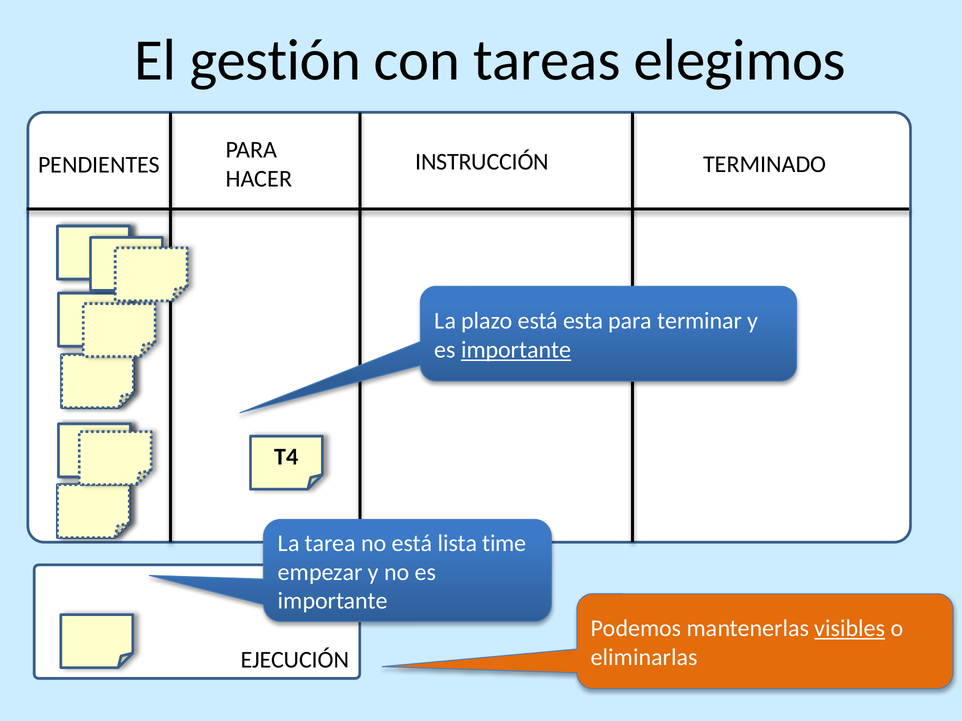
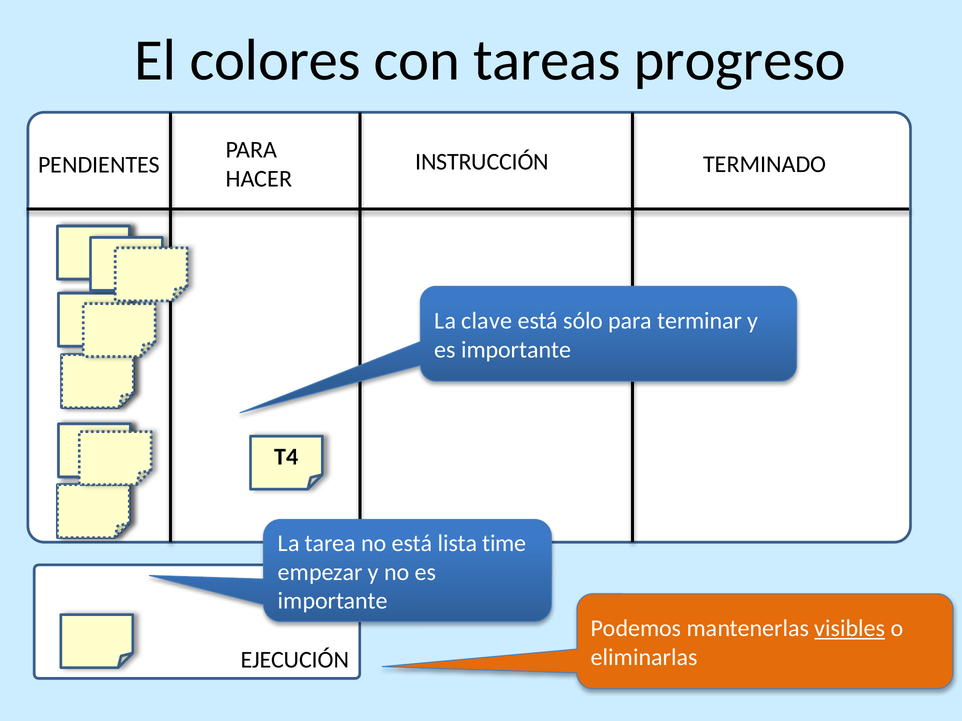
gestión: gestión -> colores (275, 61)
elegimos: elegimos -> progreso (740, 61)
plazo: plazo -> clave (487, 321)
esta: esta -> sólo (583, 321)
importante underline: present -> none (516, 350)
